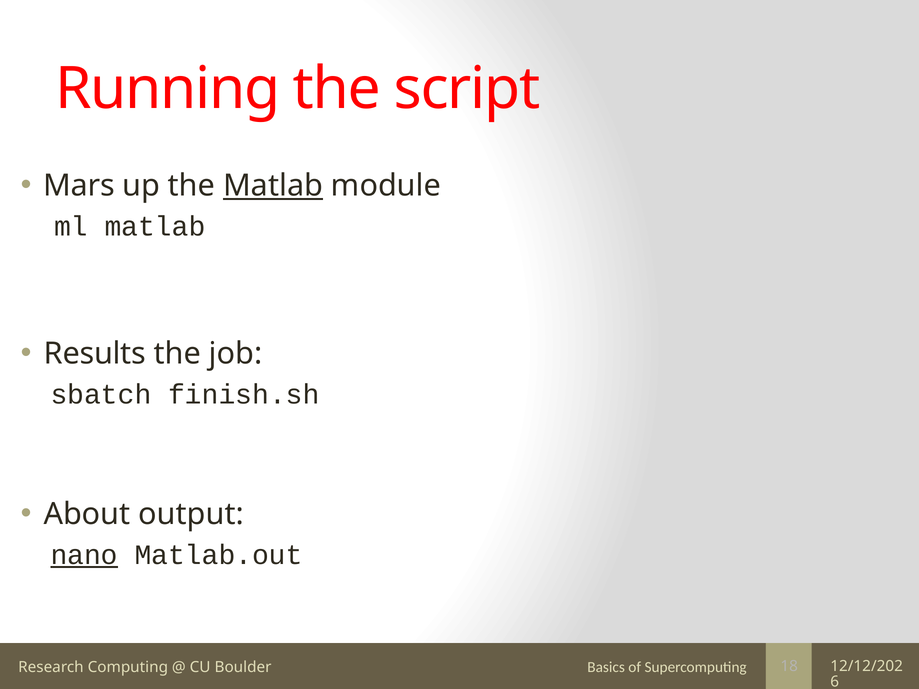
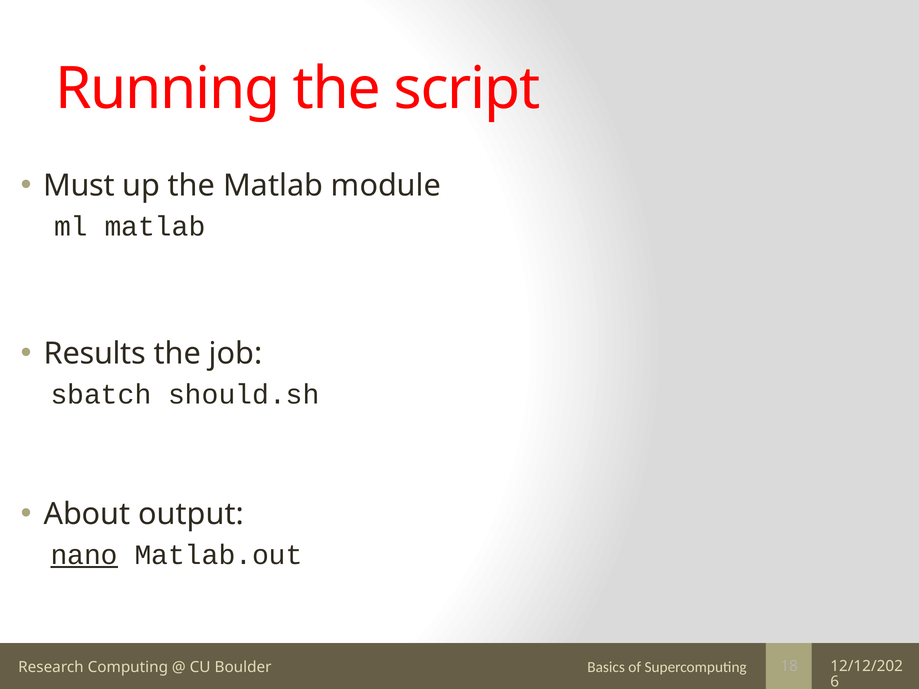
Mars: Mars -> Must (79, 186)
Matlab underline: present -> none (273, 186)
finish.sh: finish.sh -> should.sh (244, 394)
